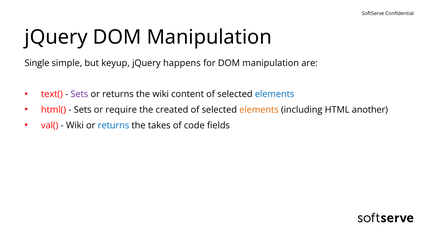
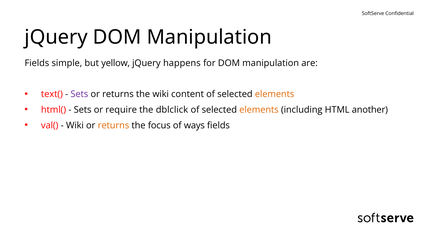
Single: Single -> Fields (37, 63)
keyup: keyup -> yellow (116, 63)
elements colour: blue -> orange (275, 94)
created: created -> dblclick (172, 109)
returns colour: blue -> orange (113, 125)
takes: takes -> focus (159, 125)
code: code -> ways (194, 125)
